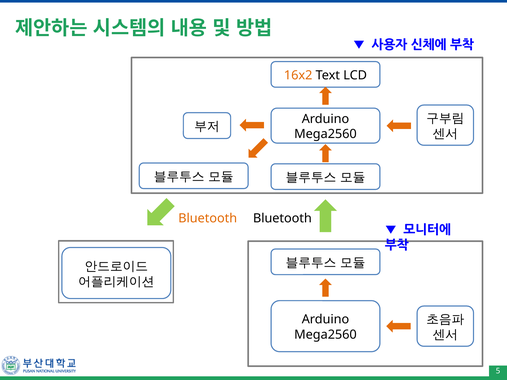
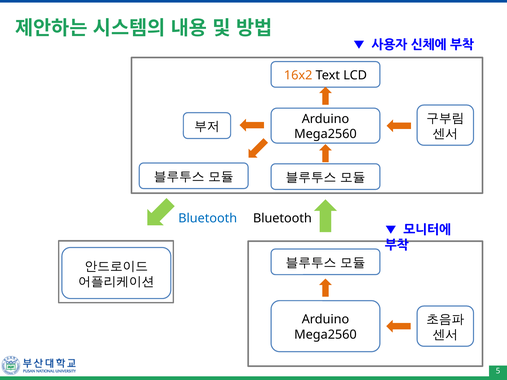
Bluetooth colour: orange -> blue (208, 219)
